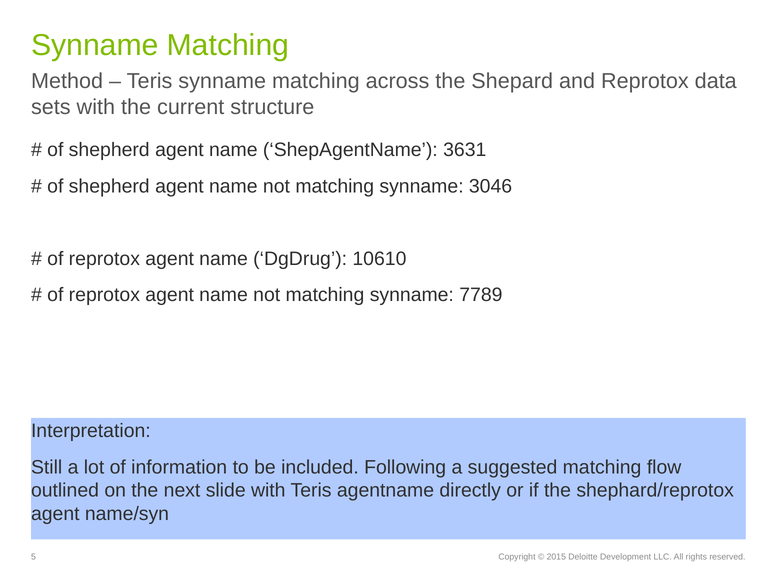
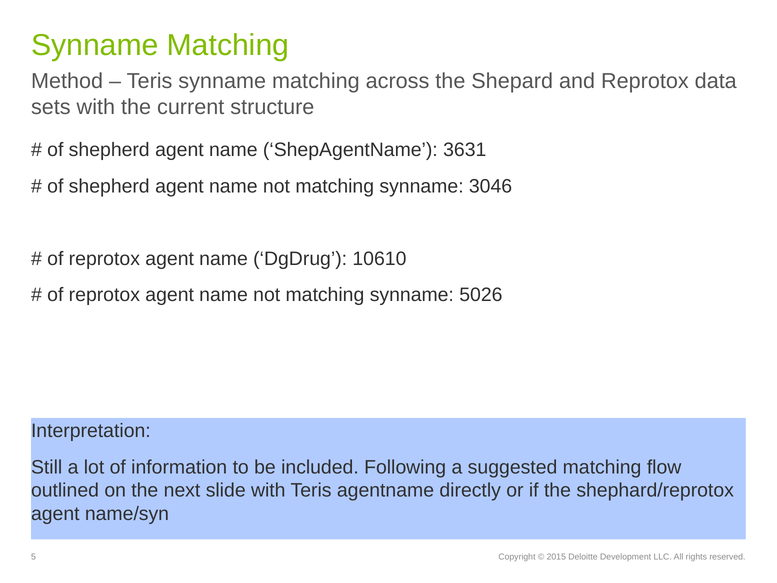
7789: 7789 -> 5026 (481, 295)
